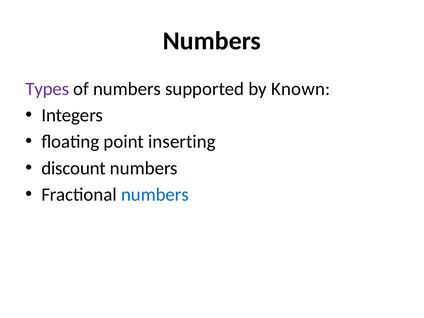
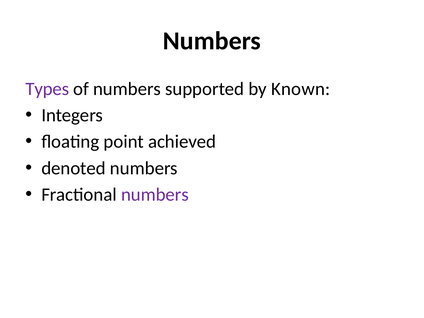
inserting: inserting -> achieved (182, 142)
discount: discount -> denoted (74, 168)
numbers colour: blue -> purple (155, 195)
